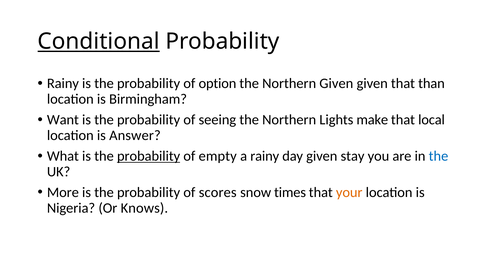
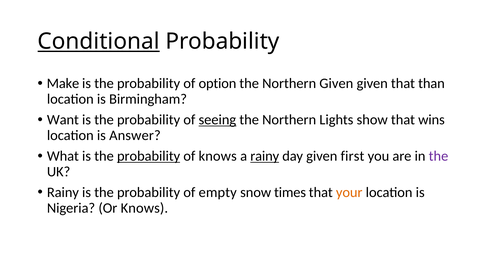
Rainy: Rainy -> Make (63, 84)
seeing underline: none -> present (217, 120)
make: make -> show (372, 120)
local: local -> wins (431, 120)
of empty: empty -> knows (218, 156)
rainy underline: none -> present (265, 156)
stay: stay -> first (352, 156)
the colour: blue -> purple (438, 156)
More: More -> Rainy (63, 192)
scores: scores -> empty (218, 192)
